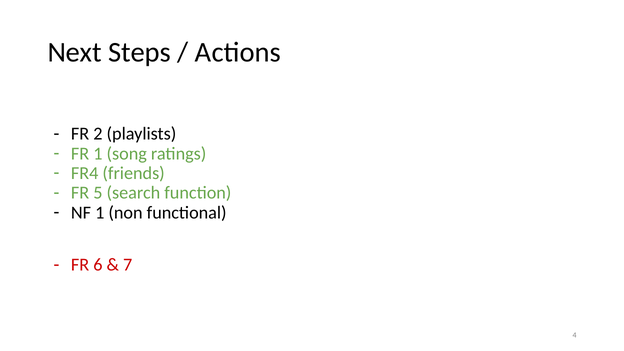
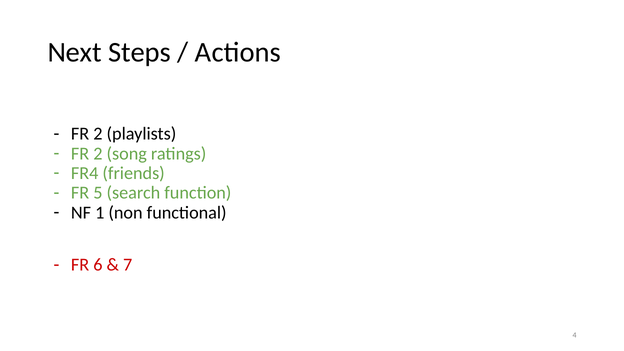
1: 1 -> 2 (98, 154)
